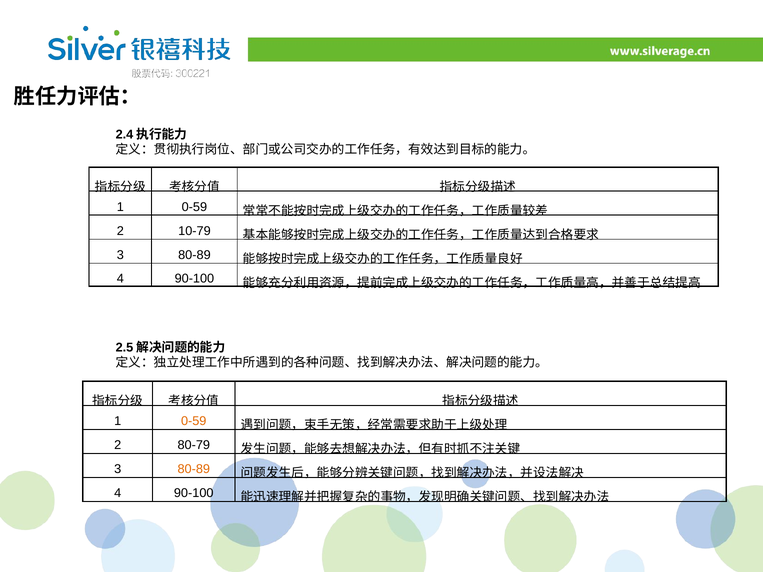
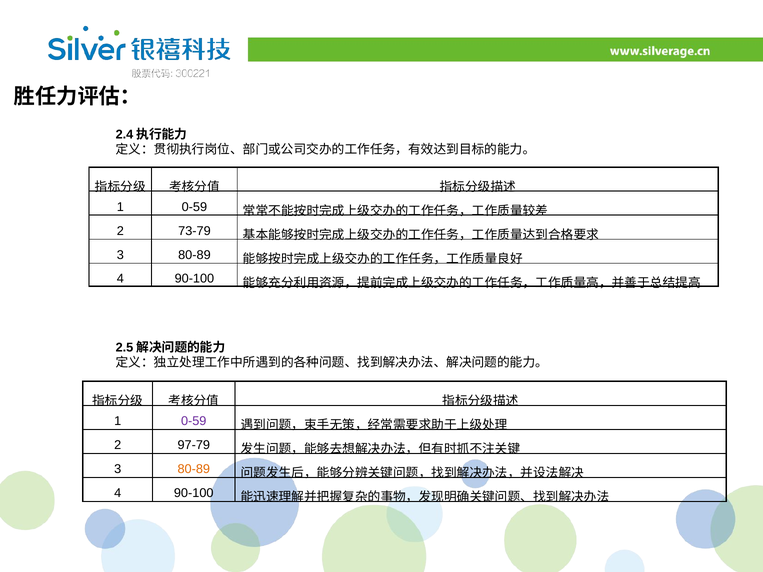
10-79: 10-79 -> 73-79 (194, 231)
0-59 colour: orange -> purple (194, 421)
80-79: 80-79 -> 97-79 (194, 445)
